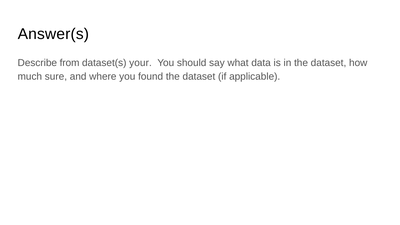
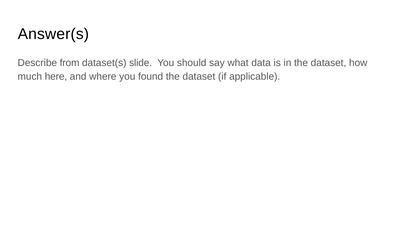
your: your -> slide (141, 63)
sure: sure -> here (56, 77)
